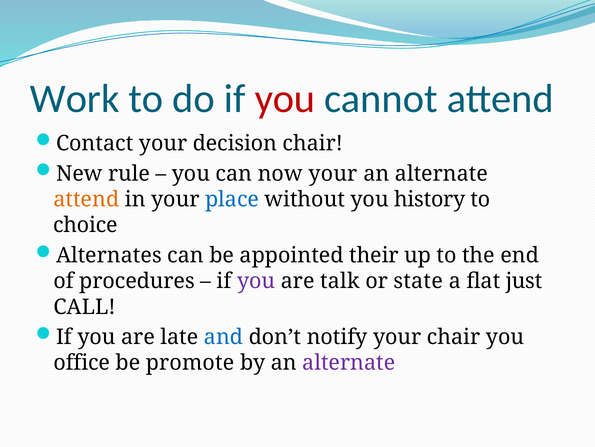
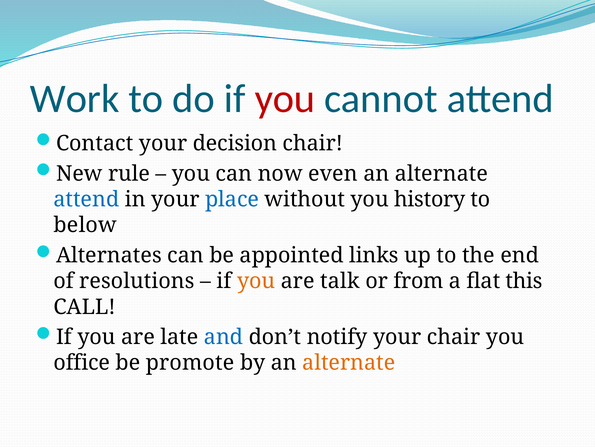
now your: your -> even (333, 173)
attend colour: orange -> blue (86, 199)
choice: choice -> below (85, 225)
their: their -> links (374, 255)
procedures: procedures -> resolutions (137, 281)
you colour: purple -> orange (256, 281)
state: state -> from (418, 281)
just: just -> this (524, 281)
alternate colour: purple -> orange (349, 362)
